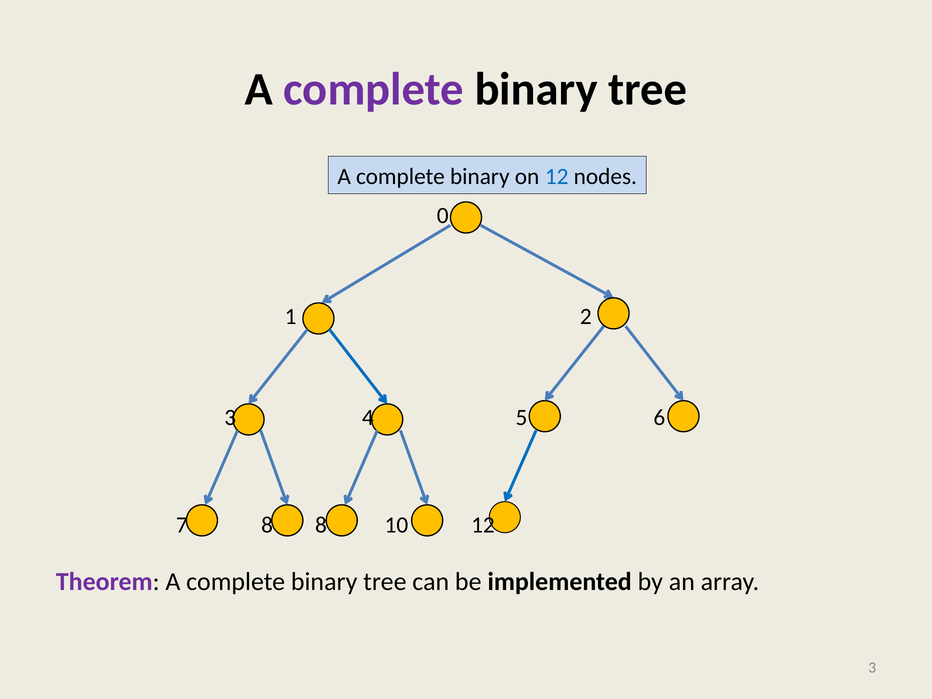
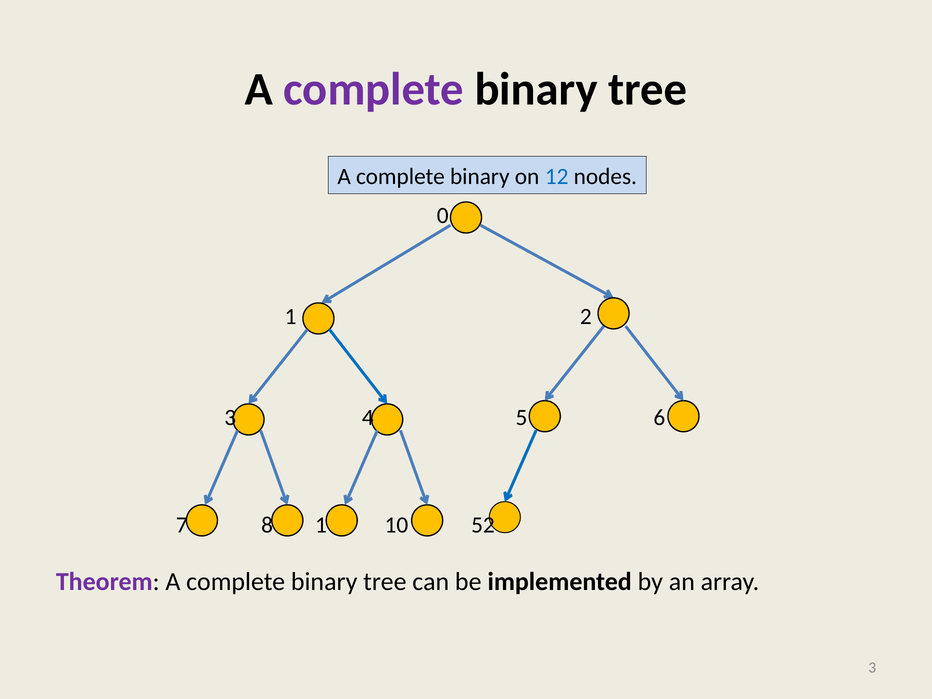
8 8: 8 -> 1 (321, 525)
10 12: 12 -> 52 (483, 525)
